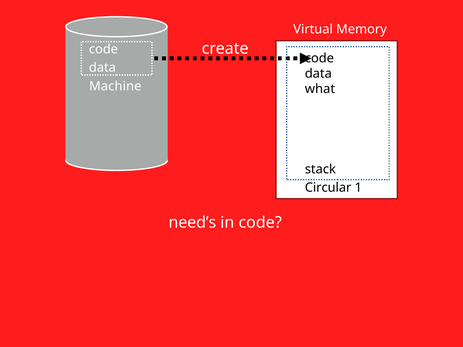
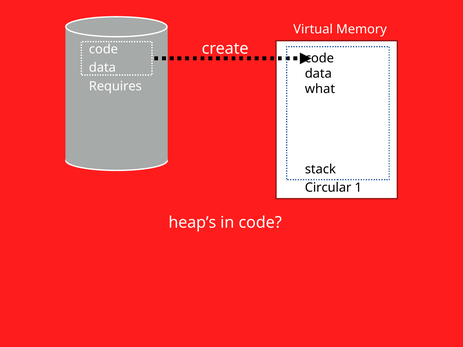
Machine: Machine -> Requires (115, 86)
need’s: need’s -> heap’s (192, 223)
